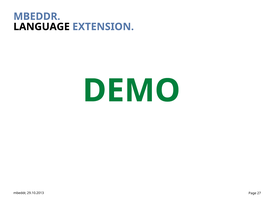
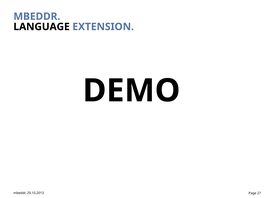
DEMO colour: green -> black (132, 91)
